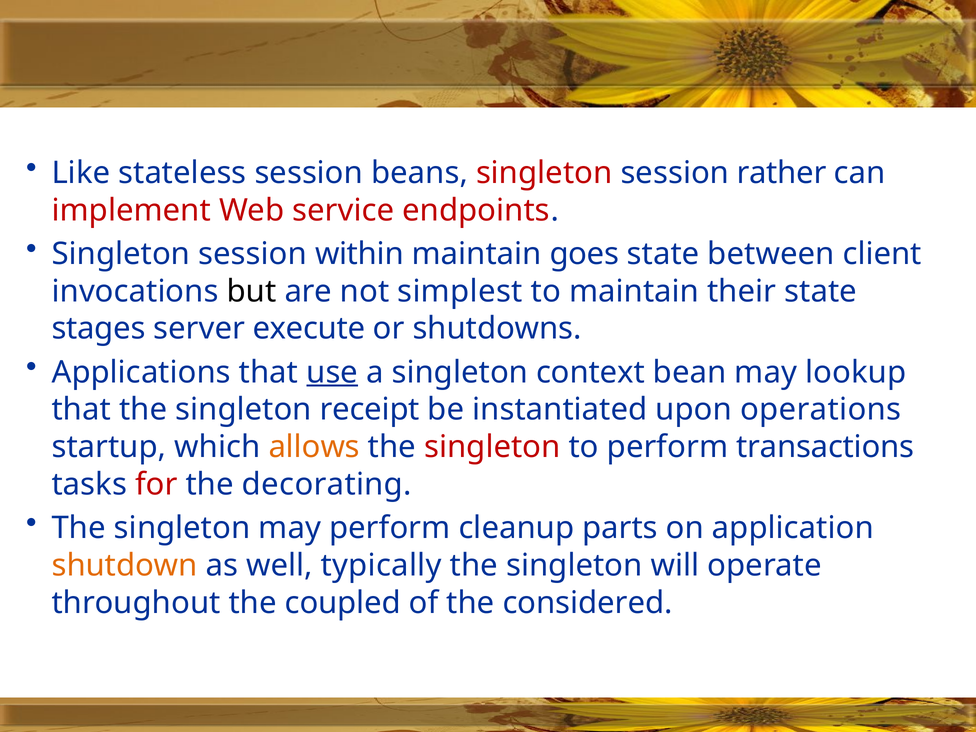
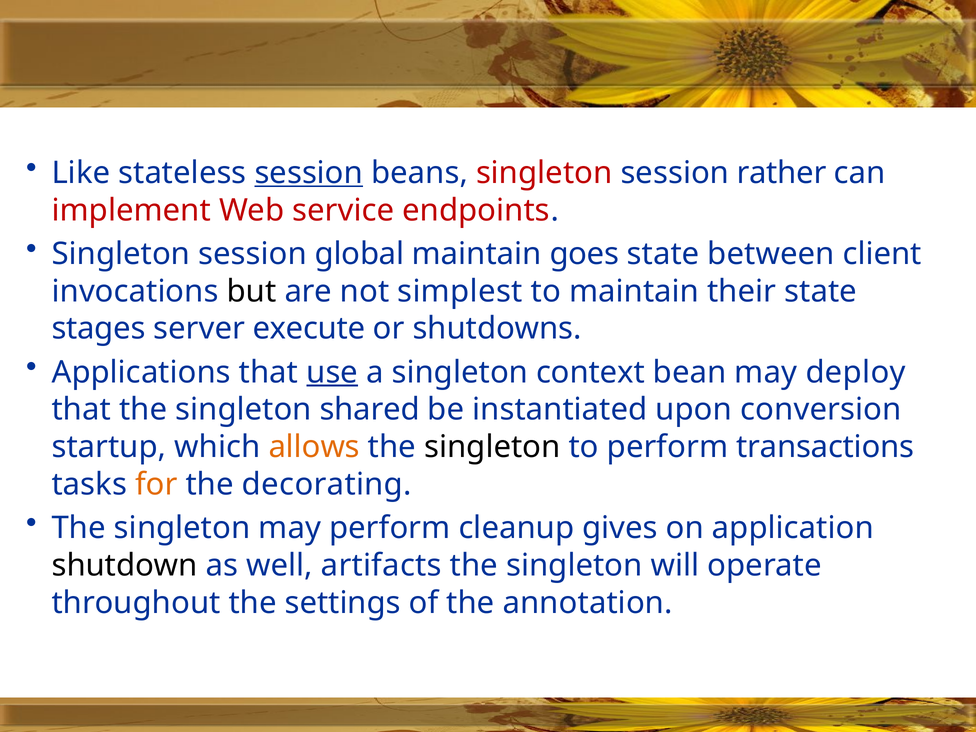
session underline: none -> present (309, 173)
within: within -> global (359, 254)
lookup: lookup -> deploy (856, 372)
receipt: receipt -> shared (370, 410)
operations: operations -> conversion (821, 410)
singleton colour: red -> black (492, 447)
for colour: red -> orange (156, 484)
parts: parts -> gives (620, 528)
shutdown colour: orange -> black (125, 565)
typically: typically -> artifacts (381, 565)
coupled: coupled -> settings (343, 603)
considered: considered -> annotation (588, 603)
